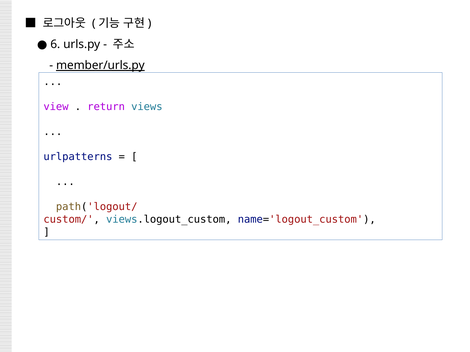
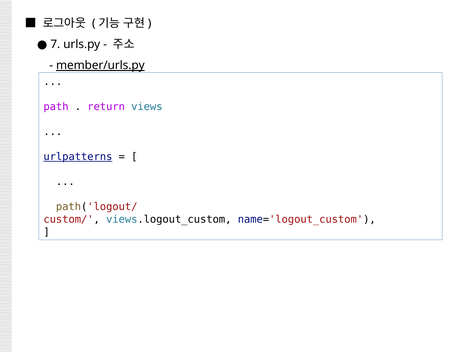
6: 6 -> 7 (55, 44)
view: view -> path (56, 107)
urlpatterns underline: none -> present (78, 157)
